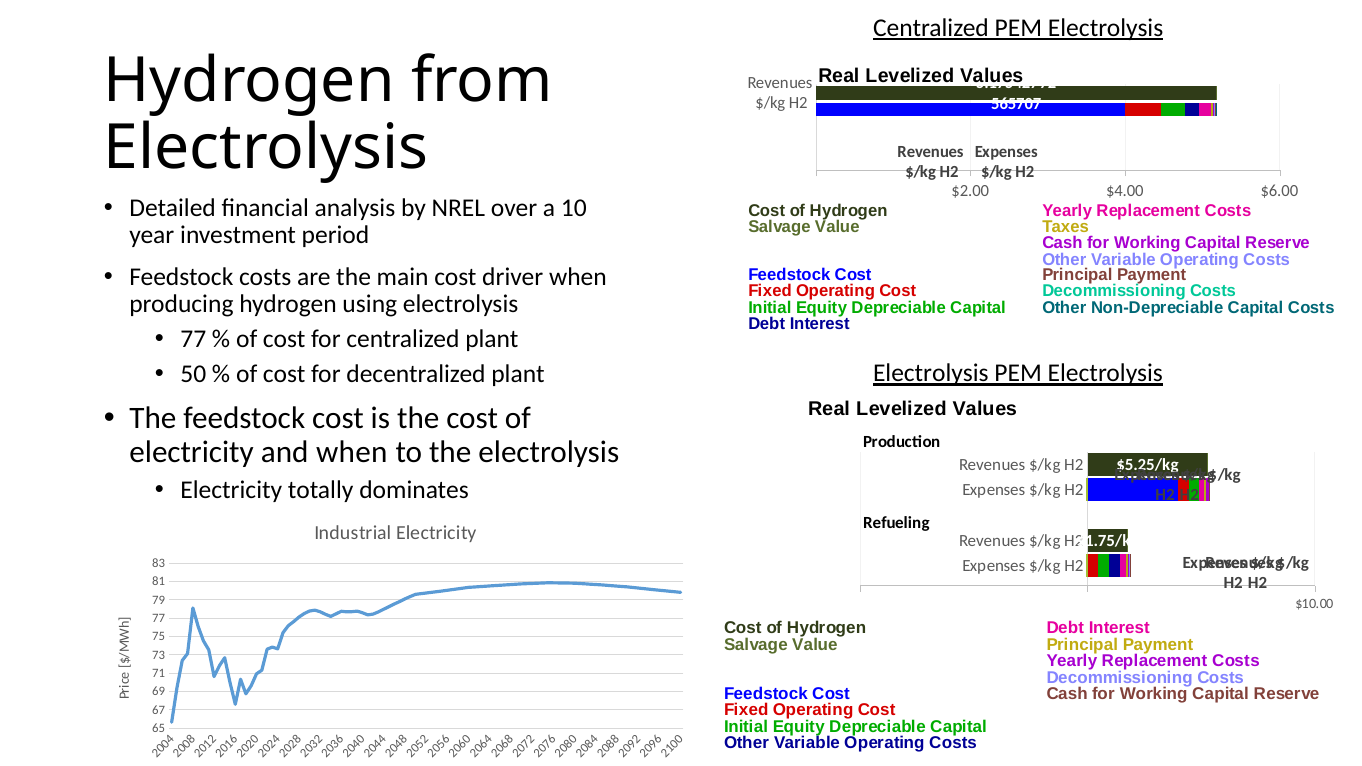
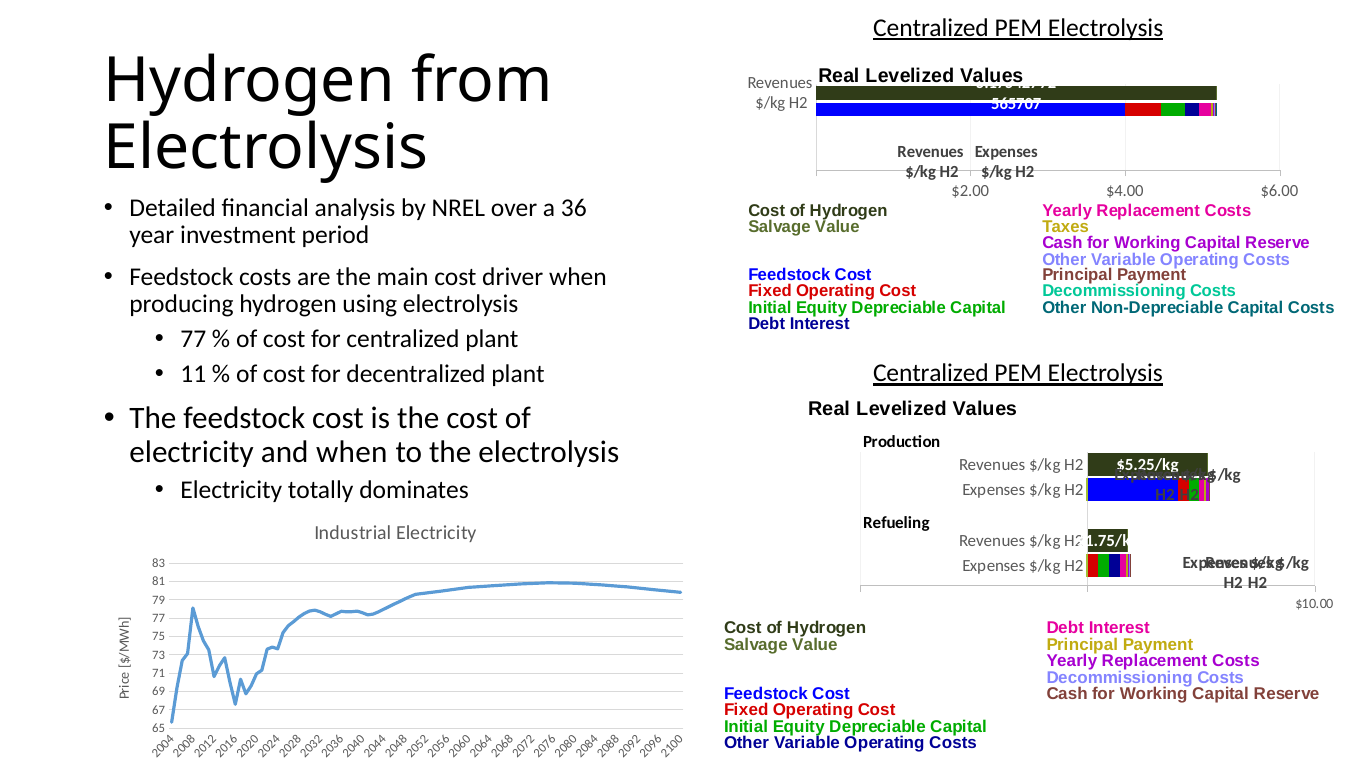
10: 10 -> 36 (574, 208)
50: 50 -> 11 (193, 374)
Electrolysis: Electrolysis -> Centralized (931, 373)
